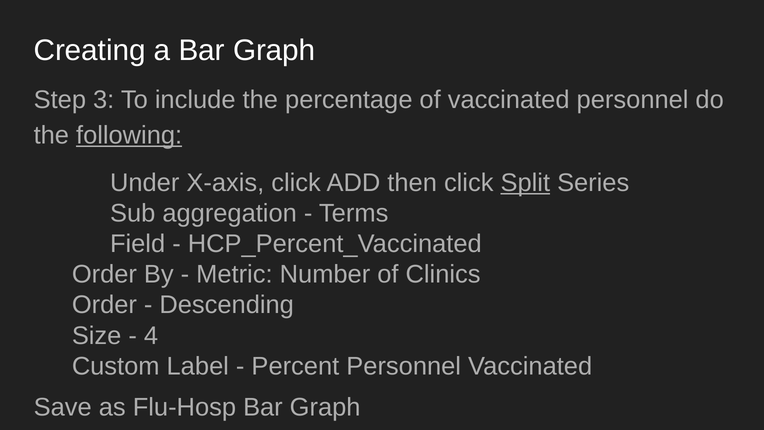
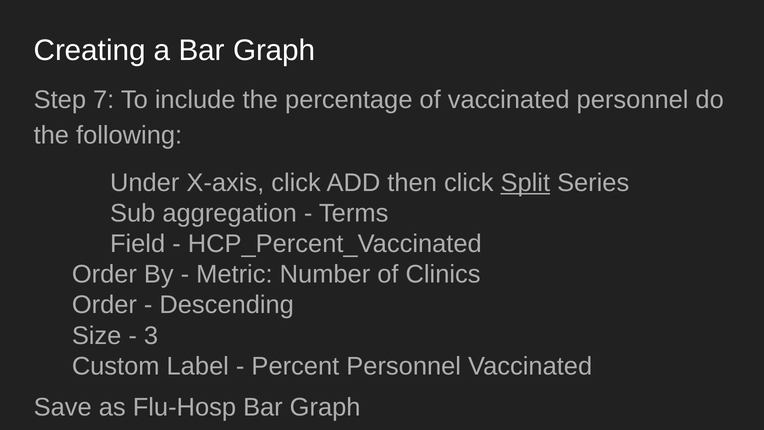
3: 3 -> 7 (104, 100)
following underline: present -> none (129, 135)
4: 4 -> 3 (151, 335)
